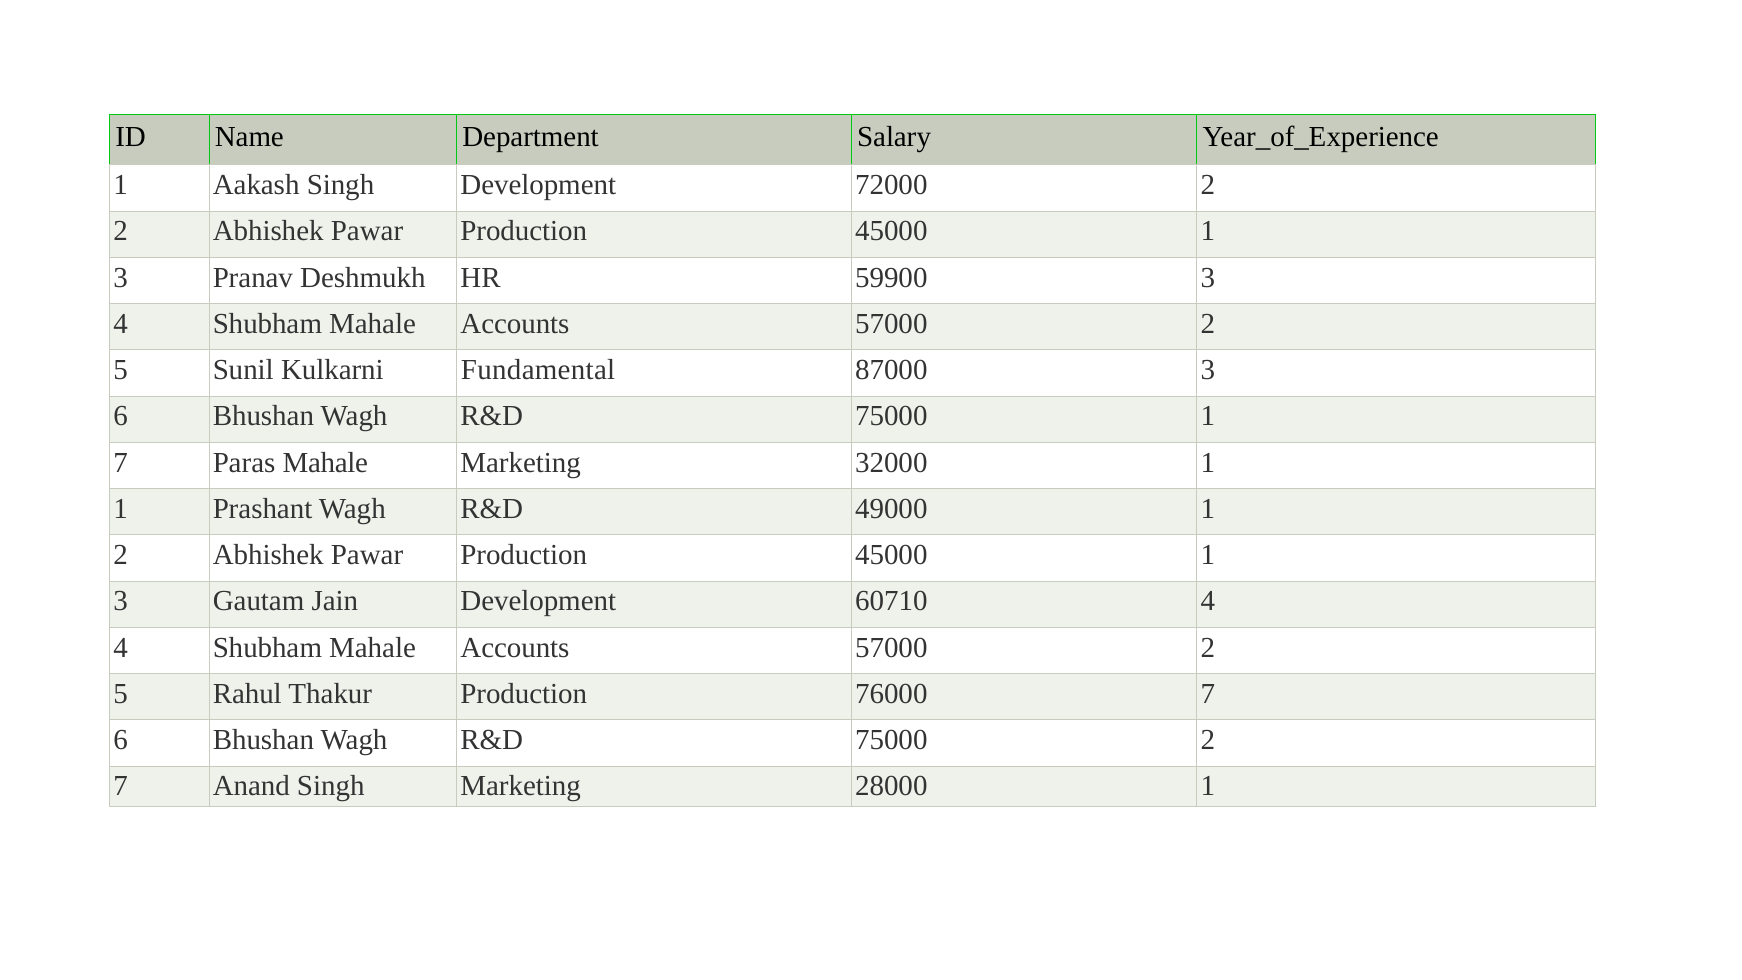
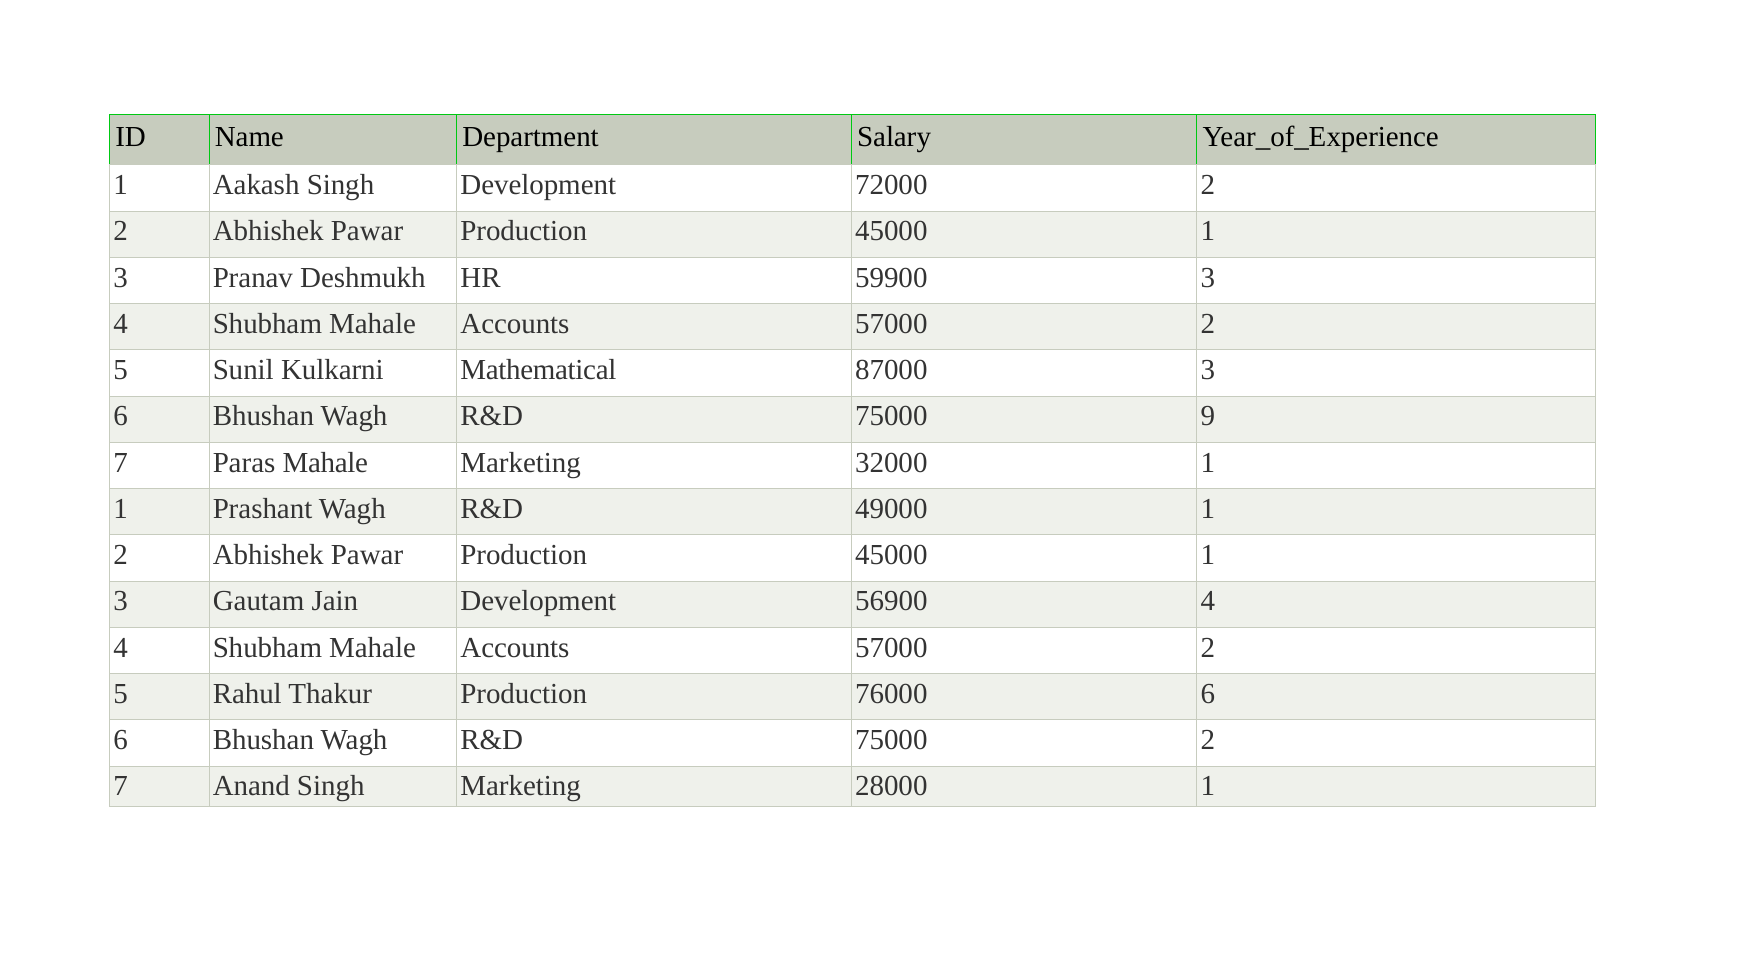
Fundamental: Fundamental -> Mathematical (538, 370)
75000 1: 1 -> 9 (1208, 416)
60710: 60710 -> 56900 (891, 601)
76000 7: 7 -> 6 (1208, 694)
